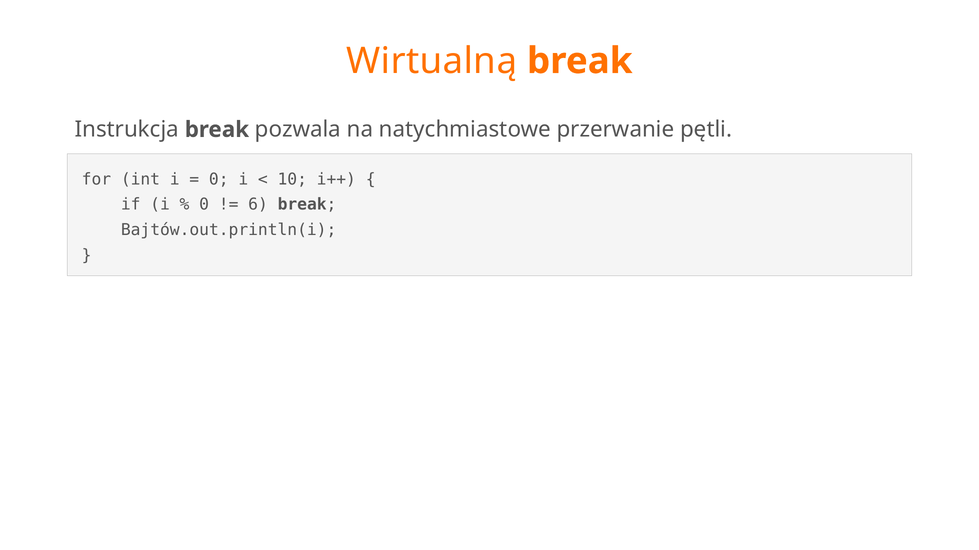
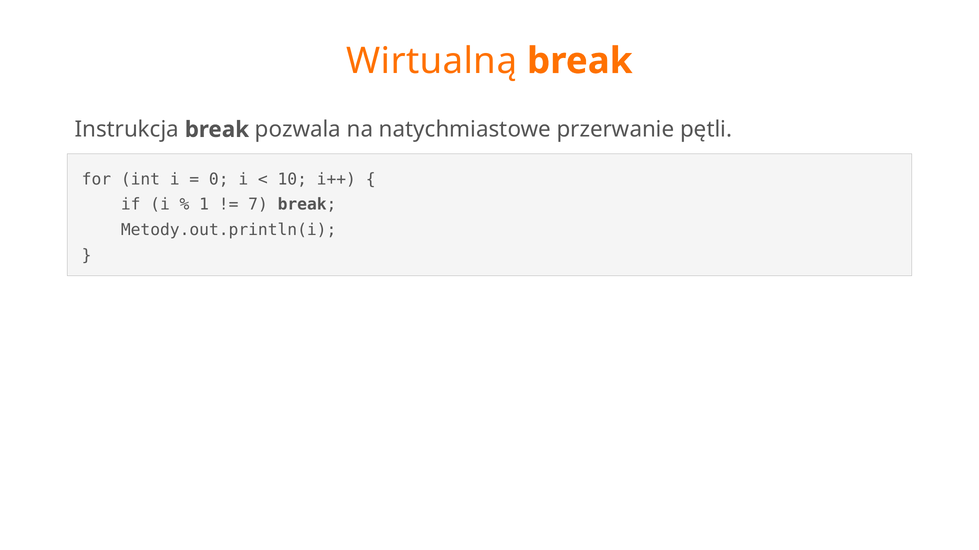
0: 0 -> 1 (204, 205)
6: 6 -> 7 (258, 205)
Bajtów.out.println(i: Bajtów.out.println(i -> Metody.out.println(i (229, 230)
